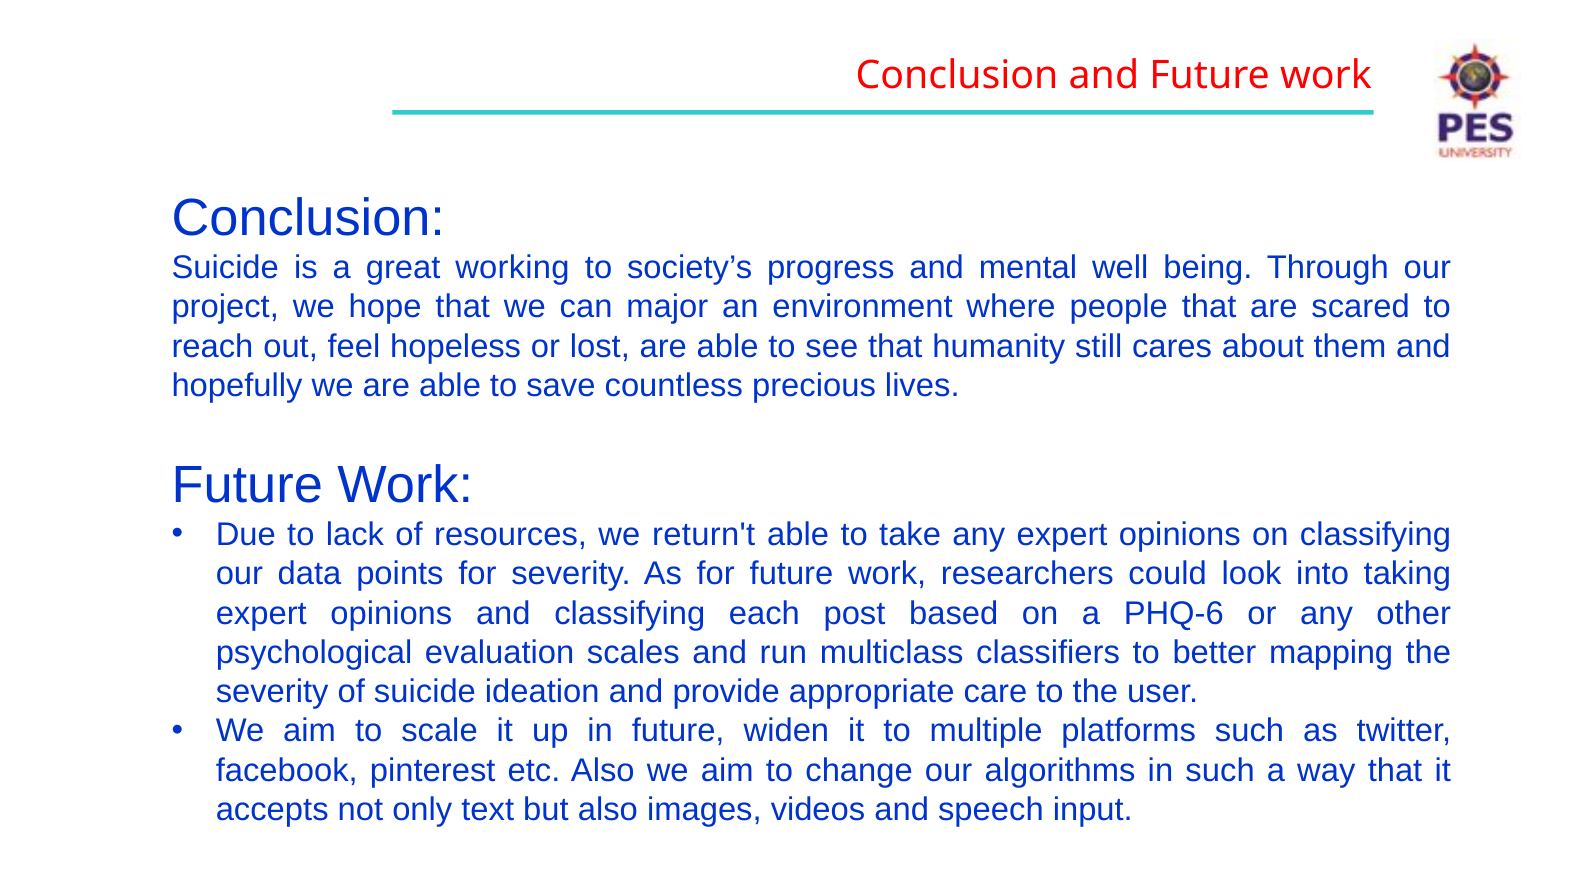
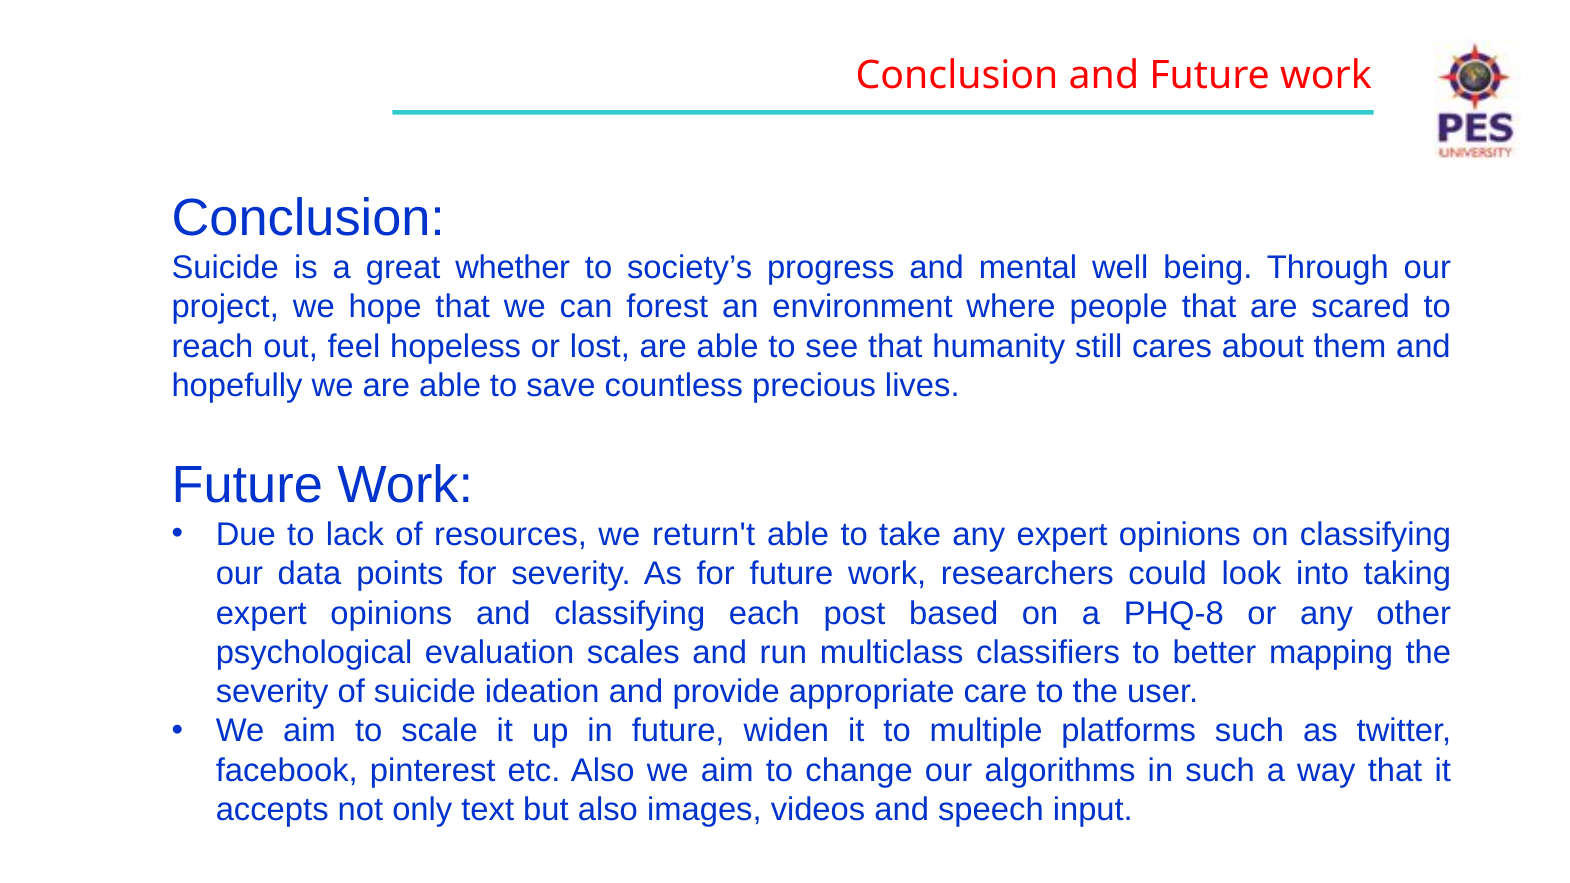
working: working -> whether (513, 268)
major: major -> forest (667, 307)
PHQ-6: PHQ-6 -> PHQ-8 (1174, 613)
